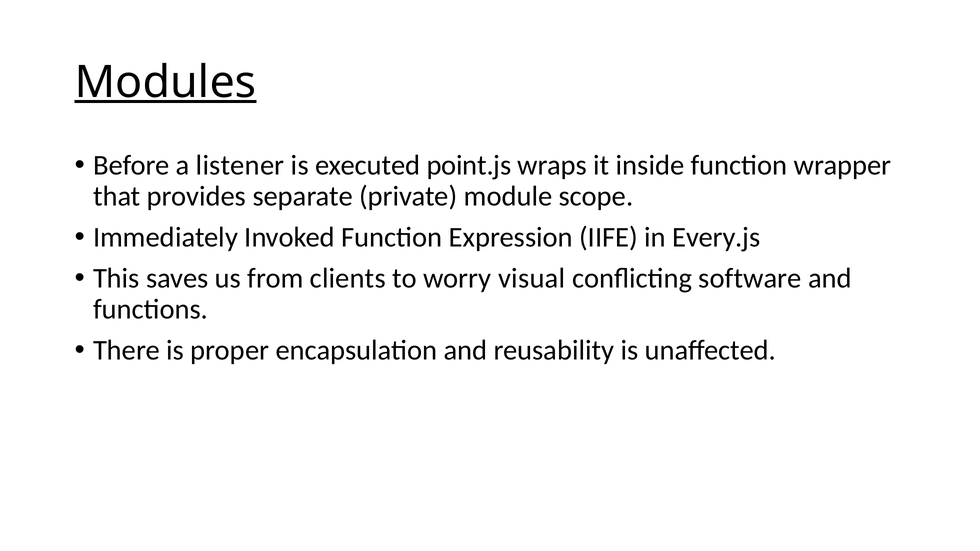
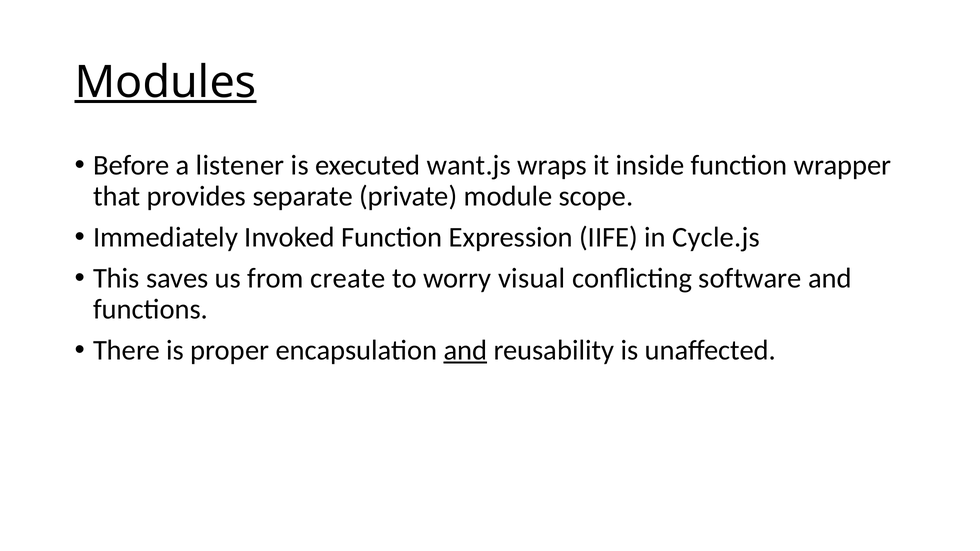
point.js: point.js -> want.js (469, 166)
Every.js: Every.js -> Cycle.js (716, 237)
clients: clients -> create (348, 279)
and underline: none -> present (465, 350)
